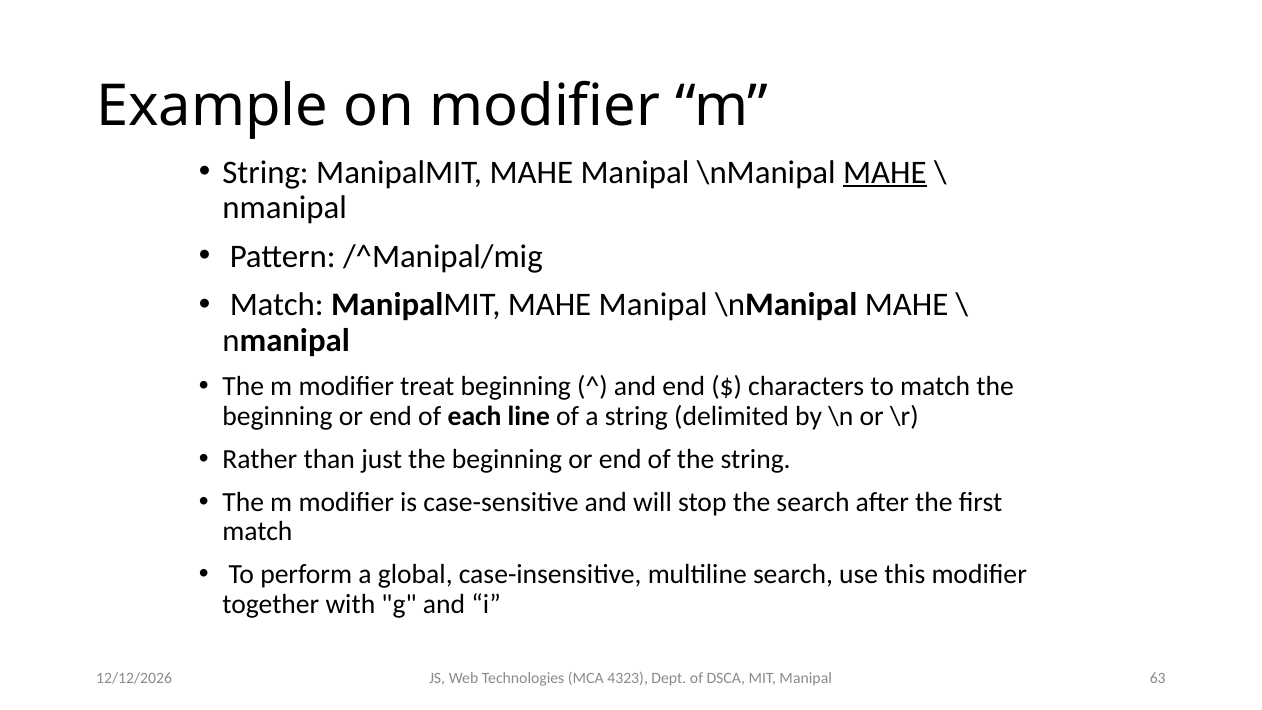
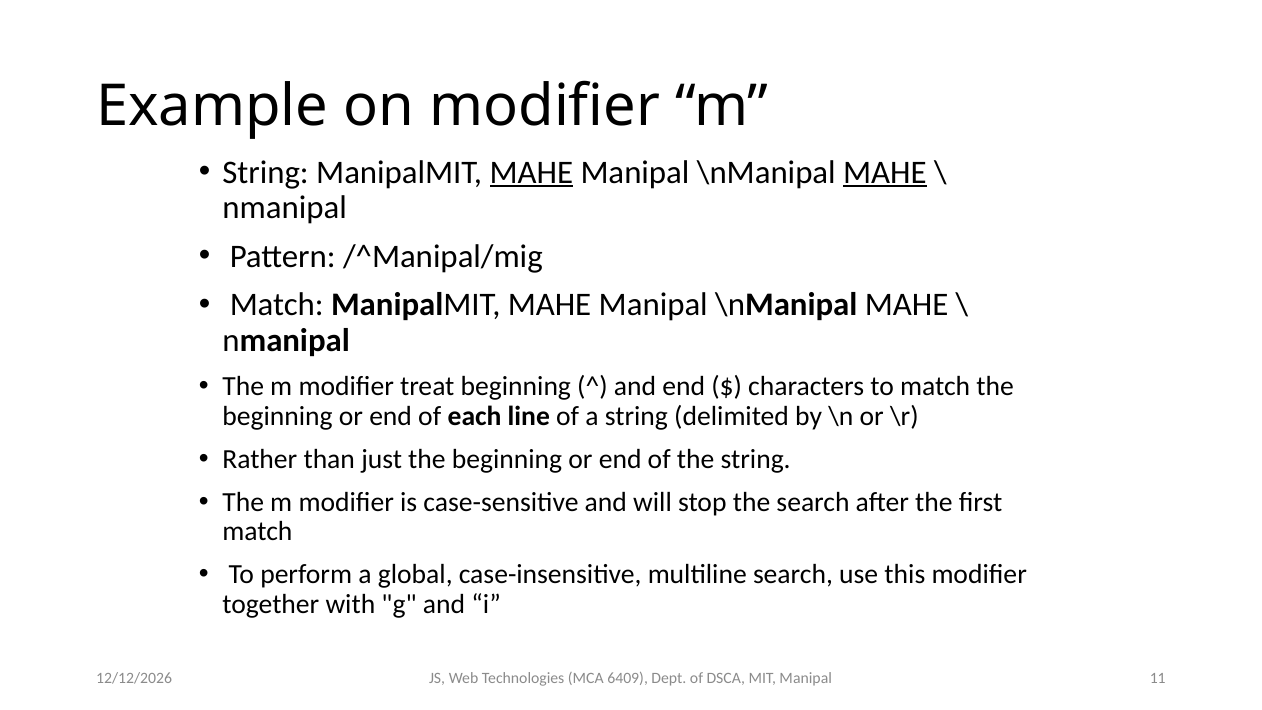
MAHE underline: none -> present (531, 172)
4323: 4323 -> 6409 (628, 678)
63: 63 -> 11 (1158, 678)
